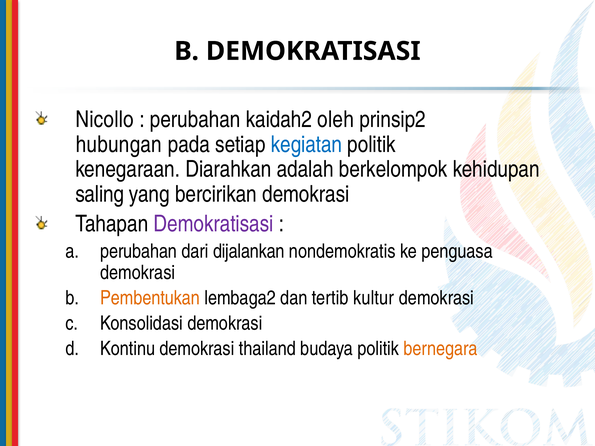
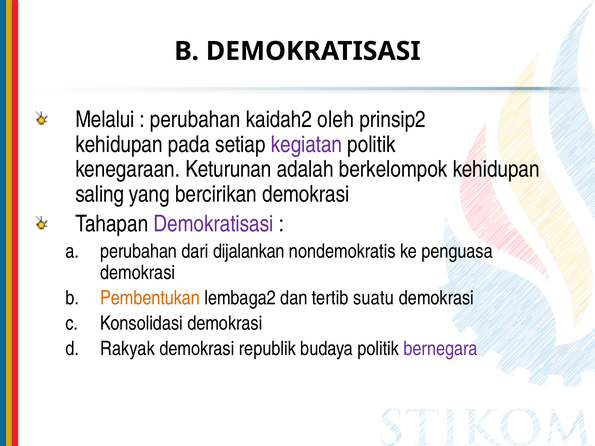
Nicollo: Nicollo -> Melalui (105, 119)
hubungan: hubungan -> kehidupan (119, 144)
kegiatan colour: blue -> purple (306, 144)
Diarahkan: Diarahkan -> Keturunan (228, 169)
kultur: kultur -> suatu (374, 298)
Kontinu: Kontinu -> Rakyak (128, 349)
thailand: thailand -> republik (267, 349)
bernegara colour: orange -> purple (441, 349)
